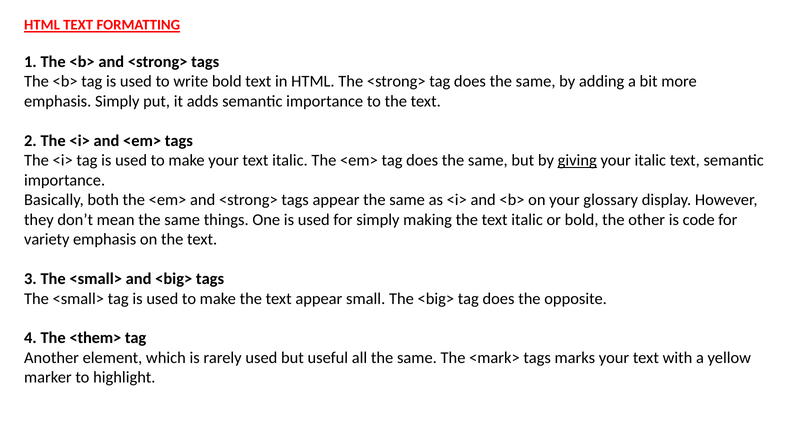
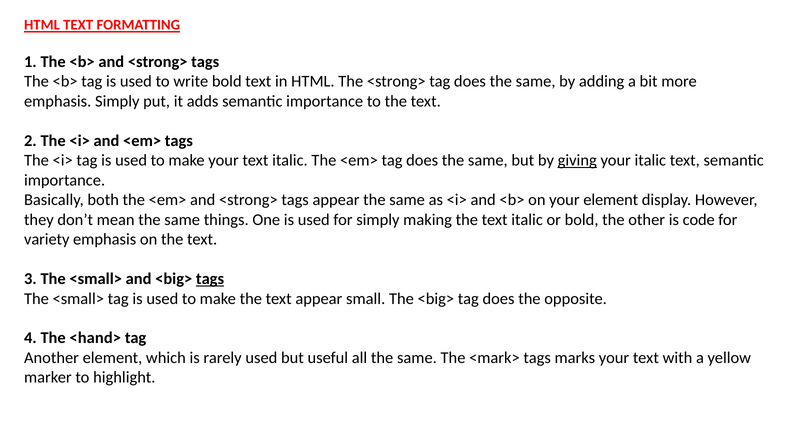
your glossary: glossary -> element (611, 200)
tags underline: none -> present (210, 279)
<them>: <them> -> <hand> (95, 338)
